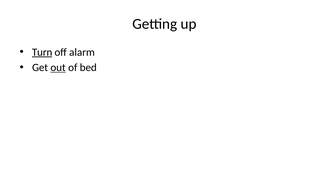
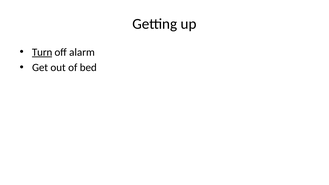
out underline: present -> none (58, 68)
